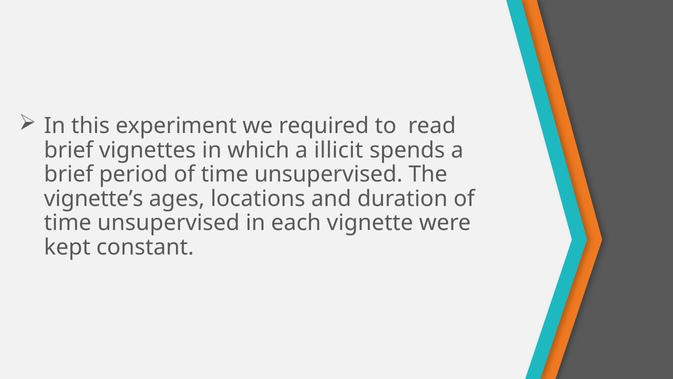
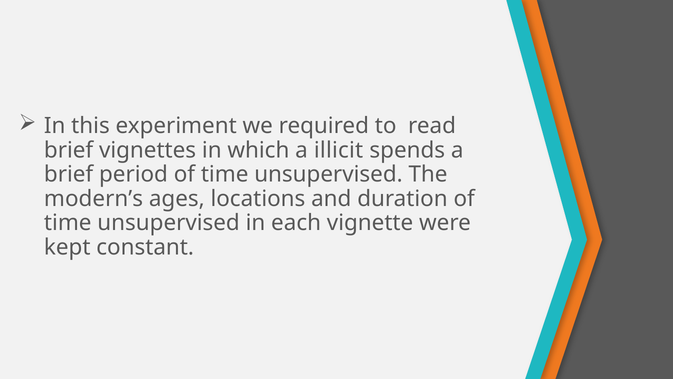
vignette’s: vignette’s -> modern’s (94, 198)
